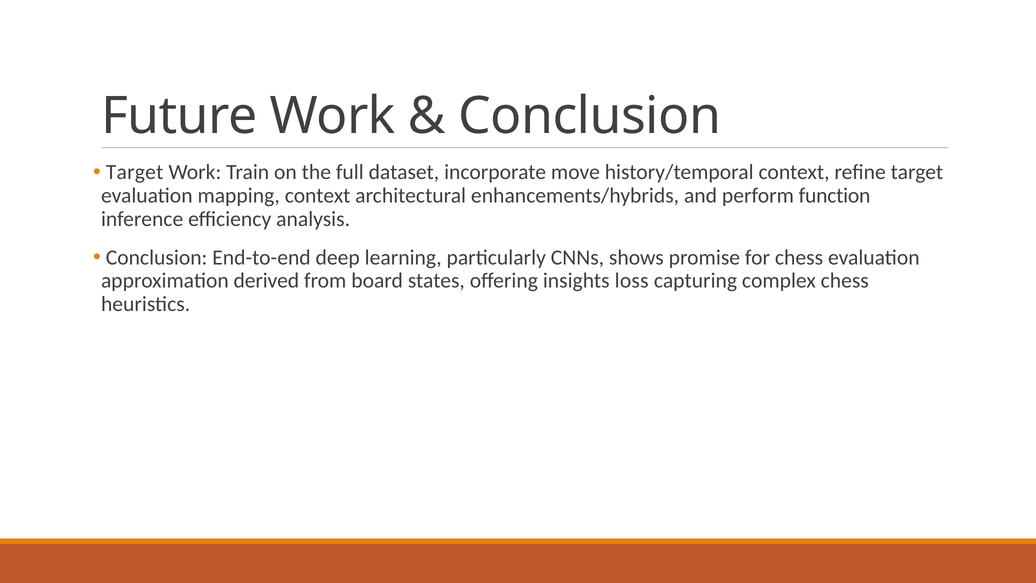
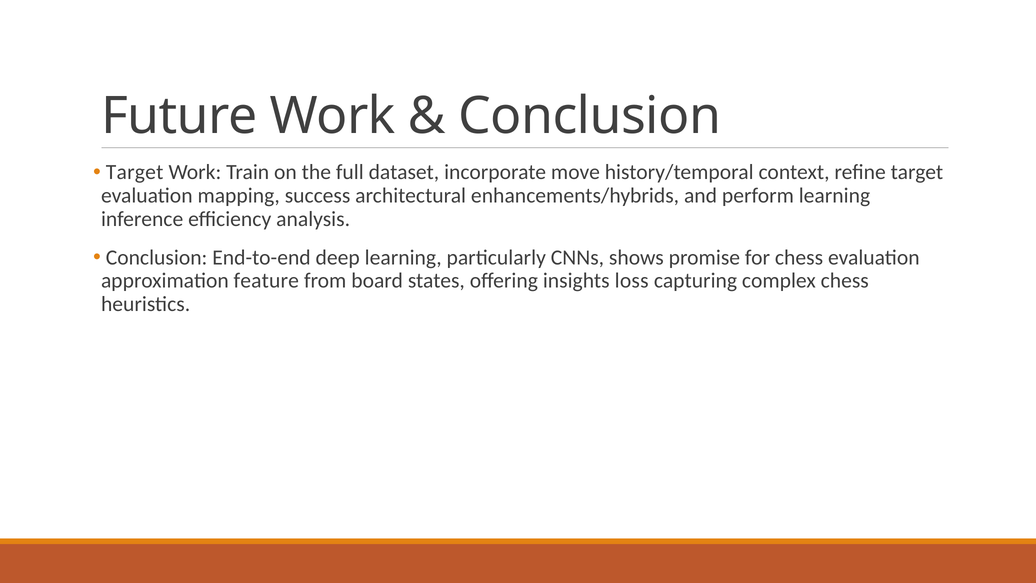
mapping context: context -> success (318, 196)
perform function: function -> learning (834, 196)
derived: derived -> feature (266, 281)
